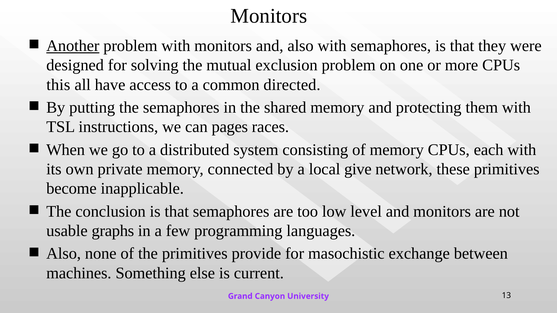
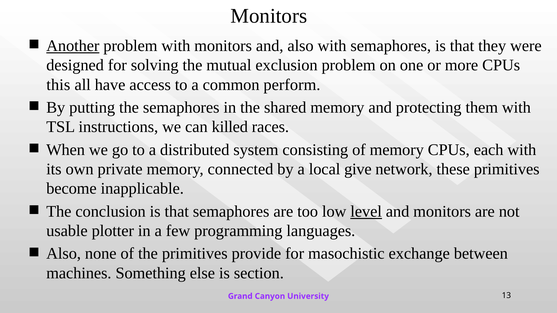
directed: directed -> perform (292, 85)
pages: pages -> killed (230, 127)
level underline: none -> present (366, 212)
graphs: graphs -> plotter (113, 231)
current: current -> section (259, 273)
